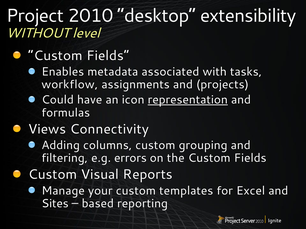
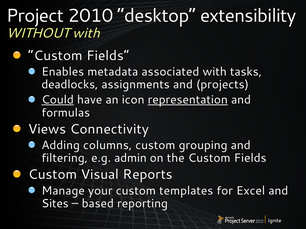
WITHOUT level: level -> with (86, 33)
workflow: workflow -> deadlocks (70, 85)
Could underline: none -> present (58, 100)
errors: errors -> admin (130, 158)
